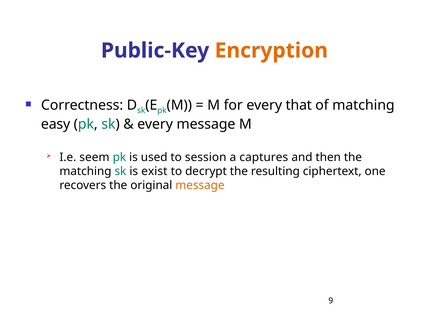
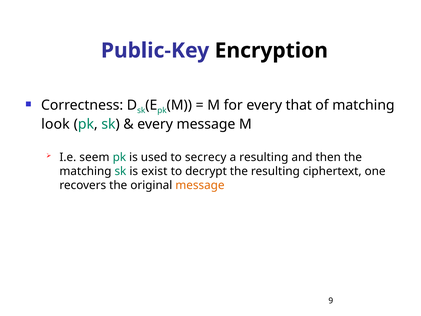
Encryption colour: orange -> black (271, 51)
easy: easy -> look (55, 124)
session: session -> secrecy (206, 157)
a captures: captures -> resulting (264, 157)
